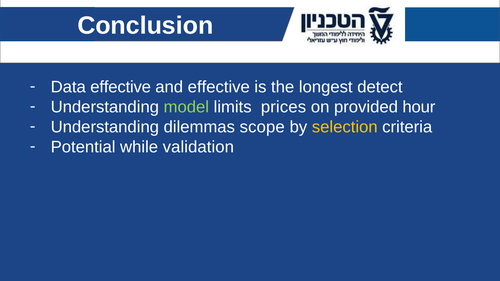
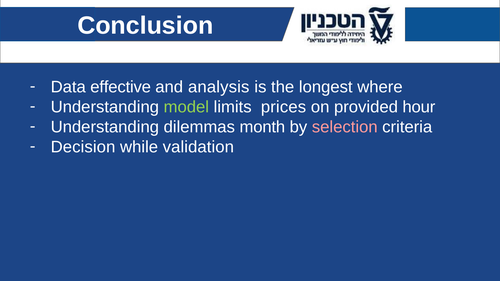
and effective: effective -> analysis (219, 87)
detect: detect -> where (380, 87)
scope: scope -> month (262, 127)
selection colour: yellow -> pink (345, 127)
Potential: Potential -> Decision (83, 147)
